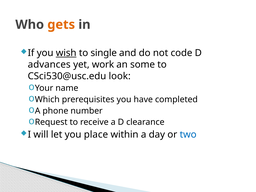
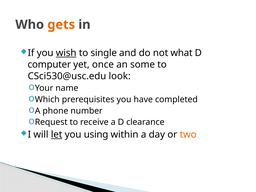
code: code -> what (182, 53)
advances: advances -> computer (49, 65)
work: work -> once (103, 65)
let underline: none -> present (57, 135)
place: place -> using (96, 135)
two colour: blue -> orange (188, 135)
